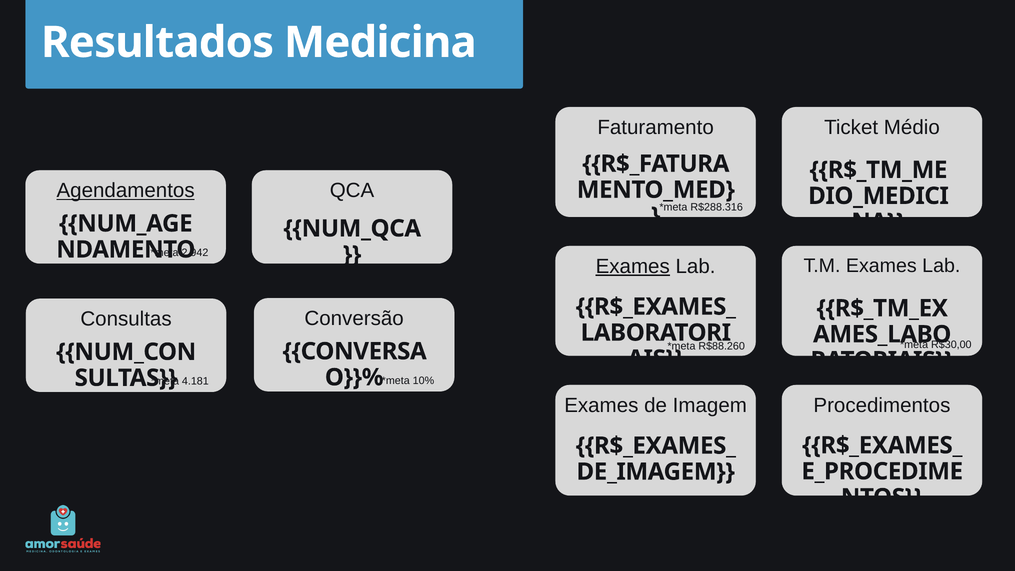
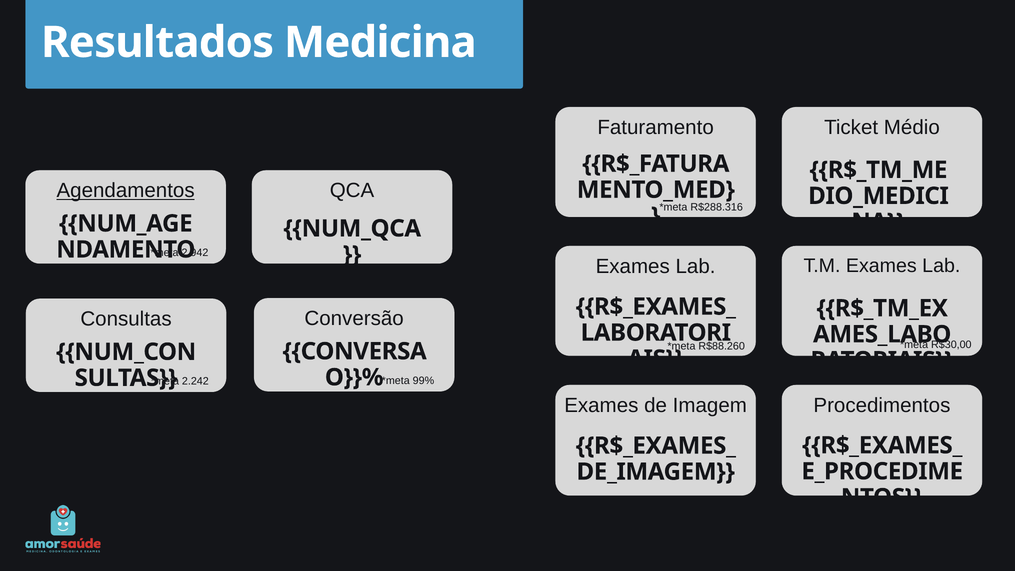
Exames underline: present -> none (633, 266)
10%: 10% -> 99% (423, 381)
4.181: 4.181 -> 2.242 (195, 381)
